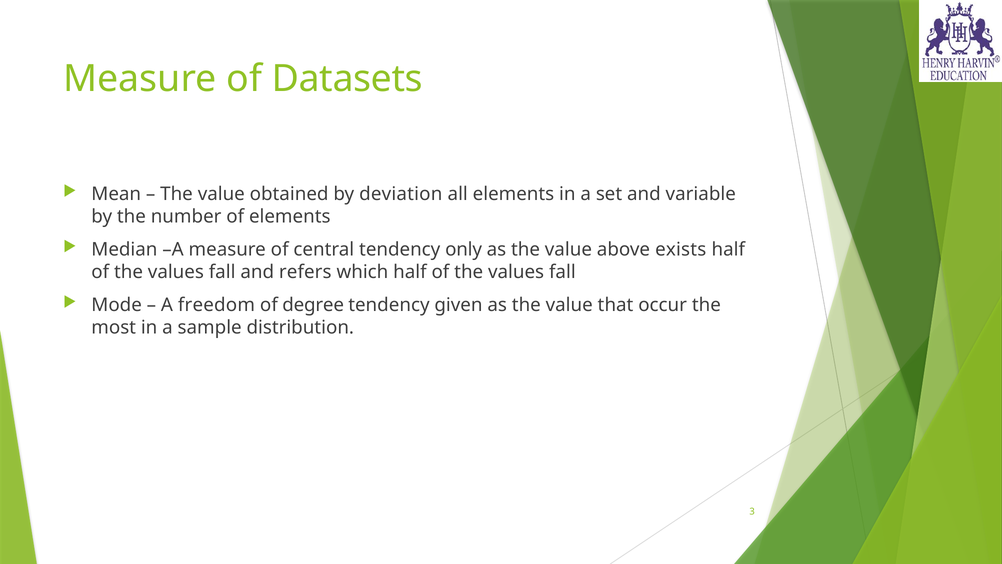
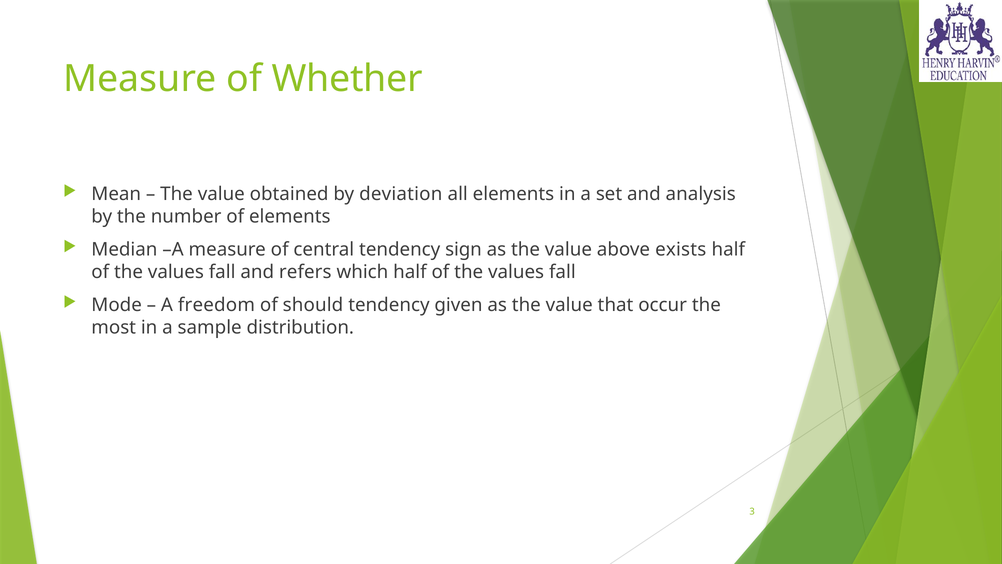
Datasets: Datasets -> Whether (347, 79)
variable: variable -> analysis (701, 194)
only: only -> sign (464, 249)
degree: degree -> should (313, 305)
